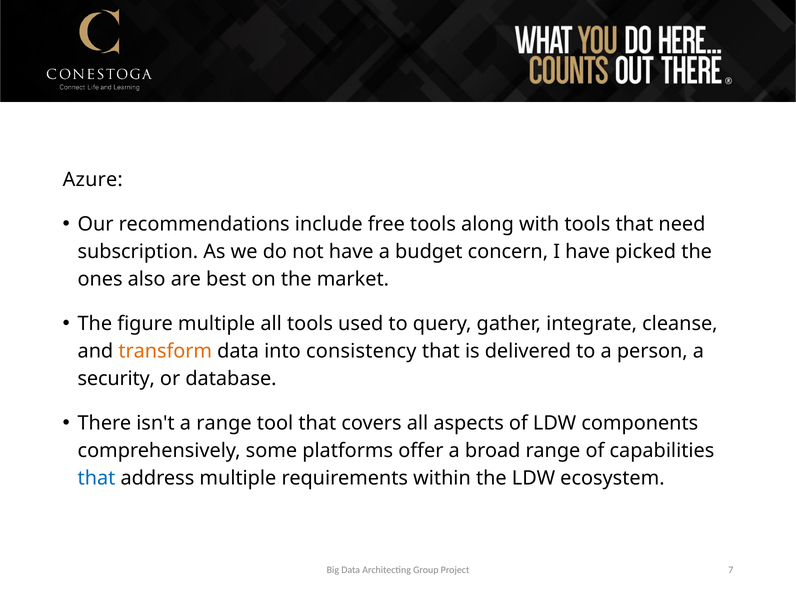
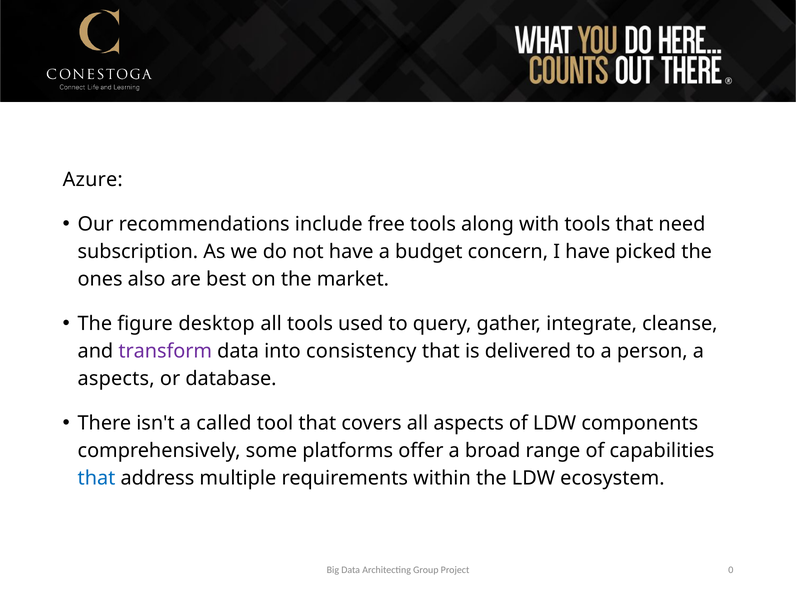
figure multiple: multiple -> desktop (217, 324)
transform colour: orange -> purple (165, 351)
security: security -> aspects (116, 379)
a range: range -> called (224, 423)
7: 7 -> 0 (731, 570)
